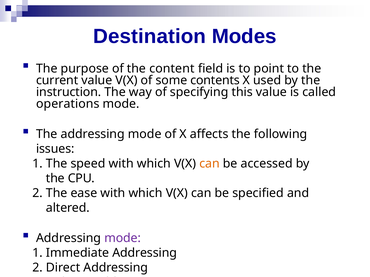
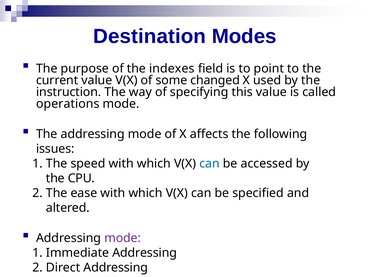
content: content -> indexes (172, 69)
contents: contents -> changed (215, 80)
can colour: orange -> blue (210, 164)
